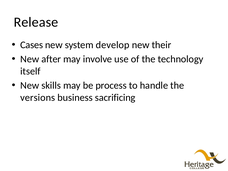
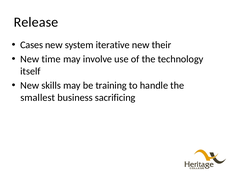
develop: develop -> iterative (113, 45)
after: after -> time (51, 59)
process: process -> training (111, 85)
versions: versions -> smallest (38, 98)
